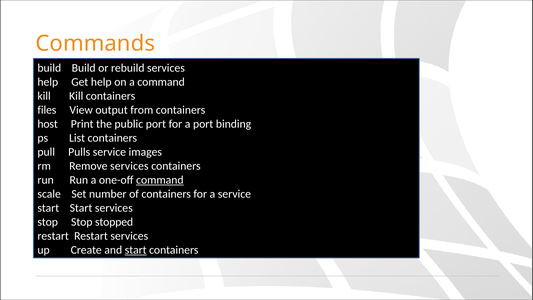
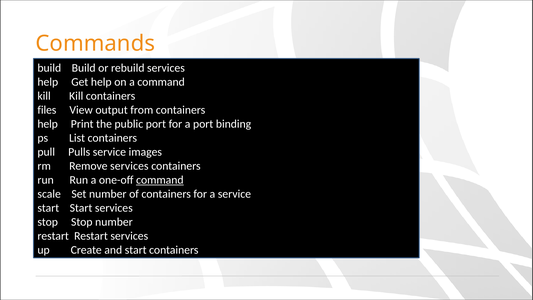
host: host -> help (48, 124)
Stop stopped: stopped -> number (114, 222)
start underline: present -> none (136, 250)
